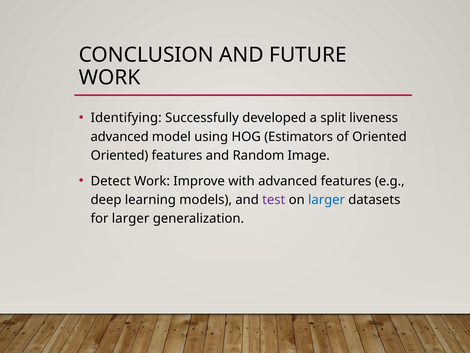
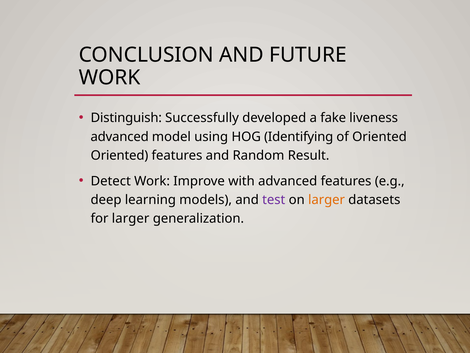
Identifying: Identifying -> Distinguish (126, 118)
split: split -> fake (333, 118)
Estimators: Estimators -> Identifying (299, 137)
Image: Image -> Result (309, 155)
larger colour: blue -> orange (327, 200)
